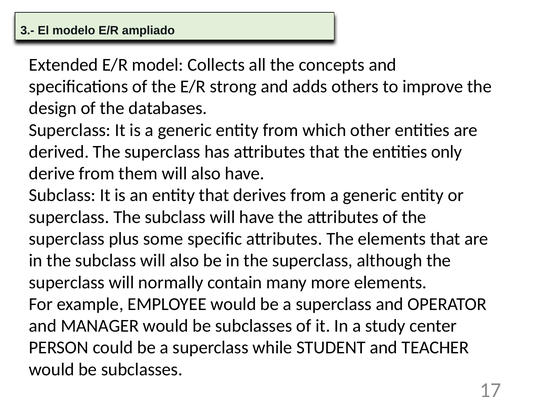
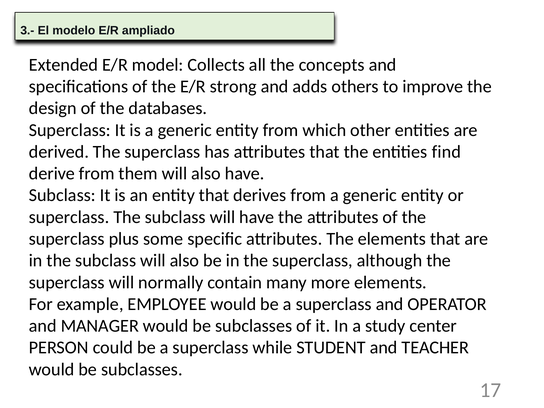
only: only -> find (446, 152)
